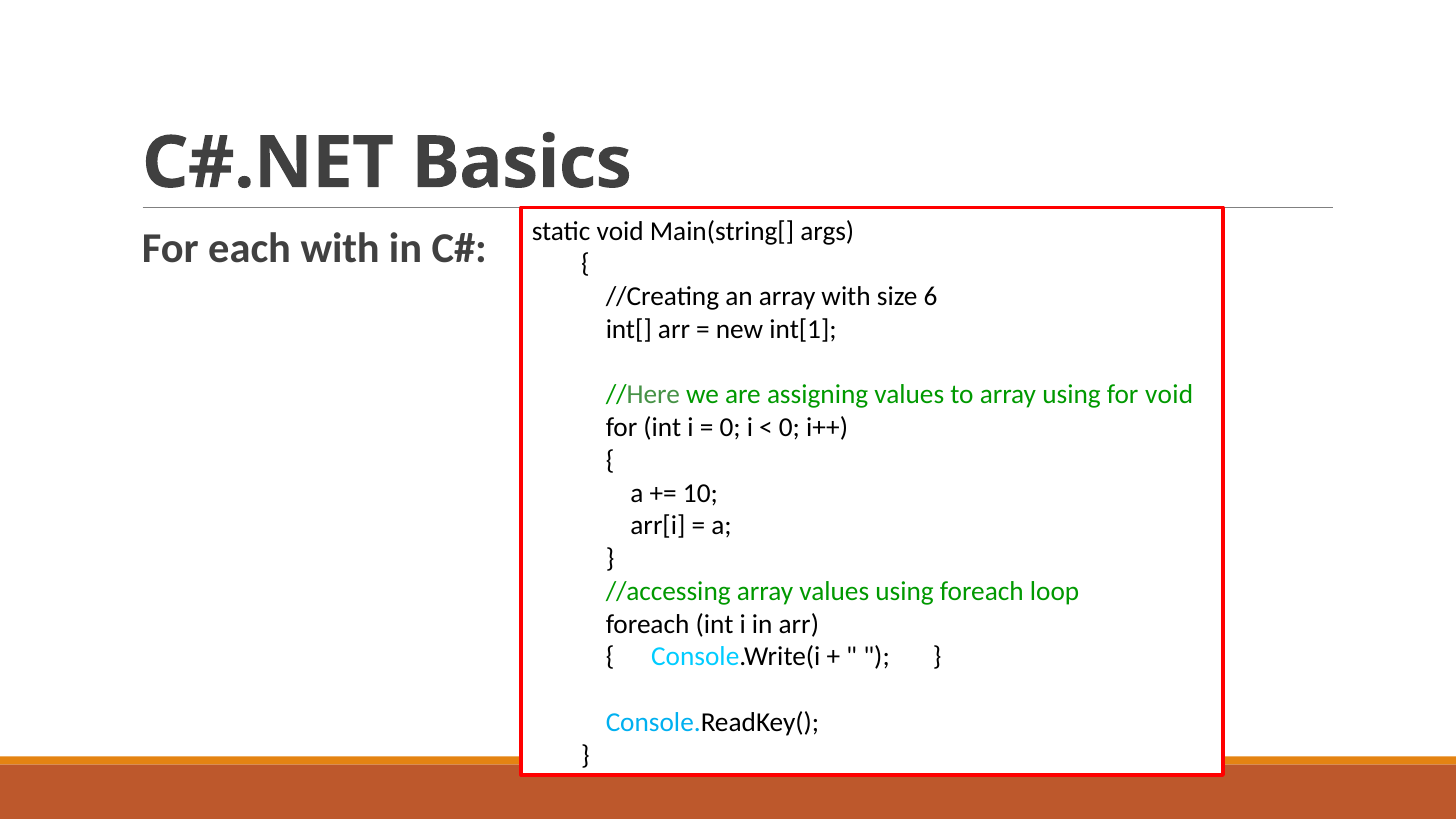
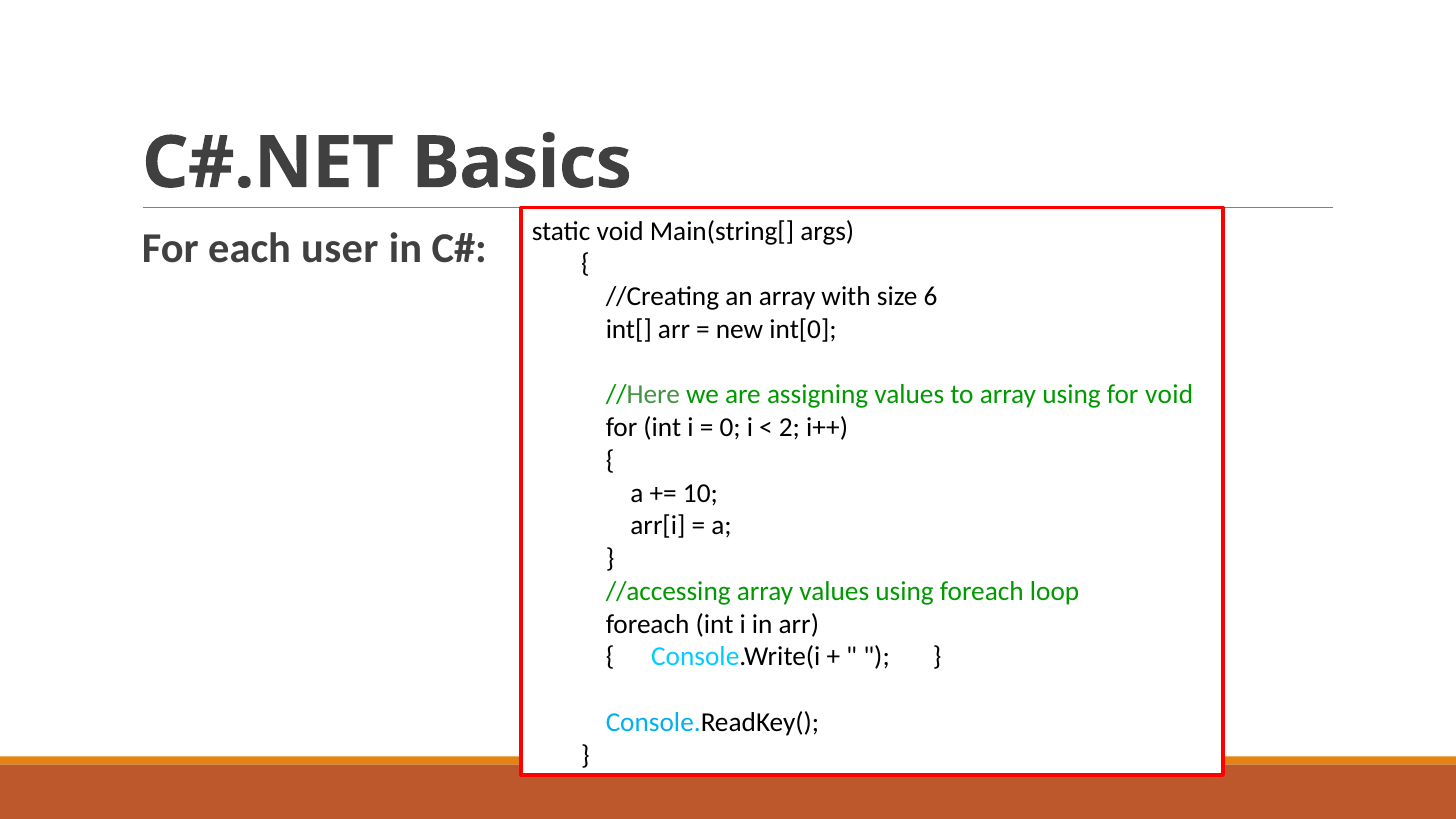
each with: with -> user (340, 249)
int[1: int[1 -> int[0 (803, 329)
0: 0 -> 2 (789, 428)
